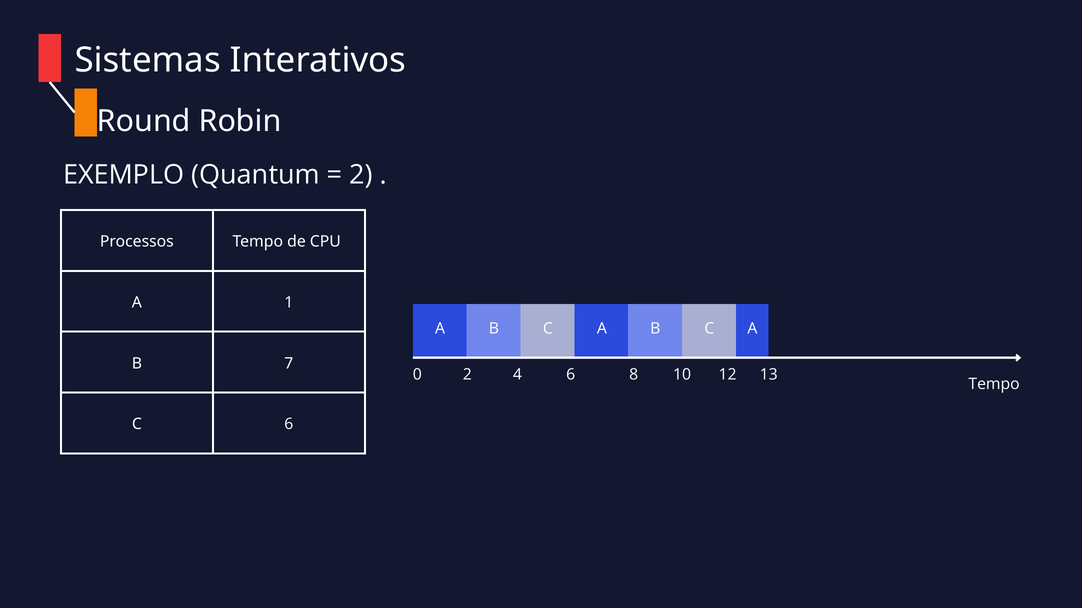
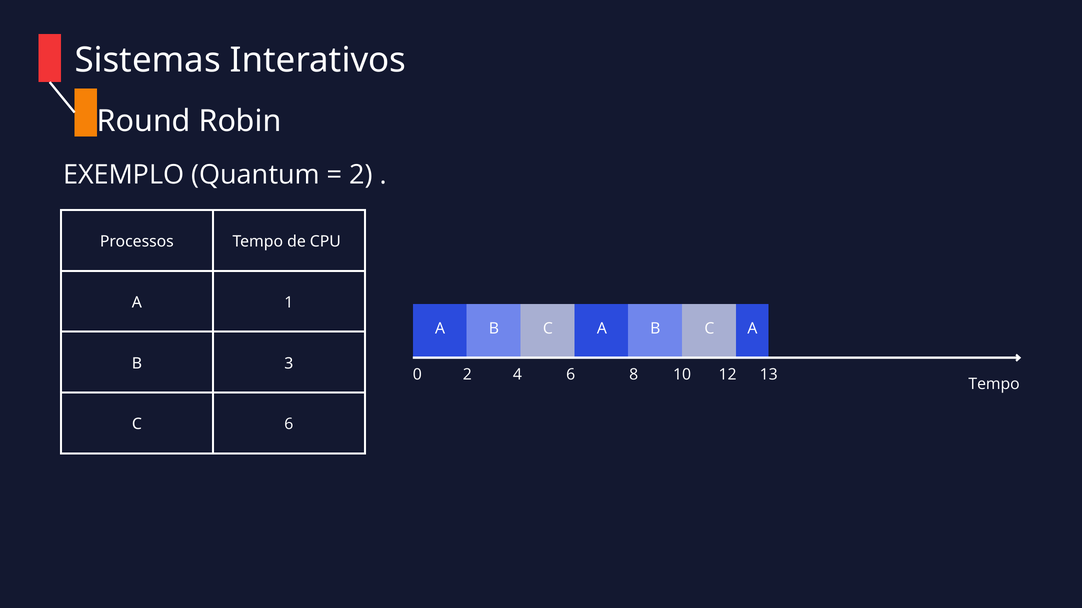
7: 7 -> 3 (289, 364)
